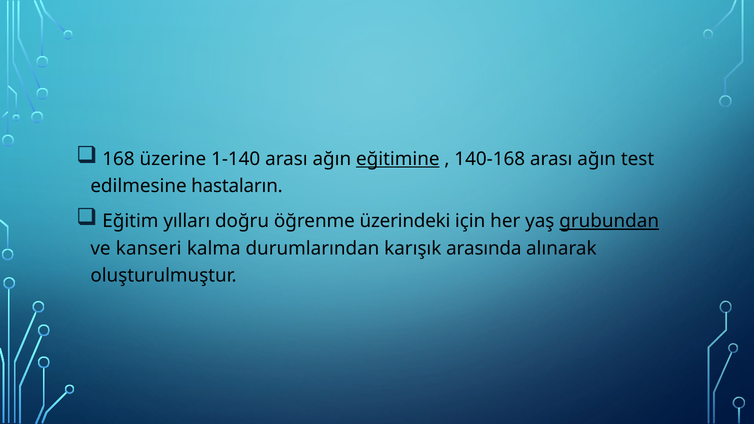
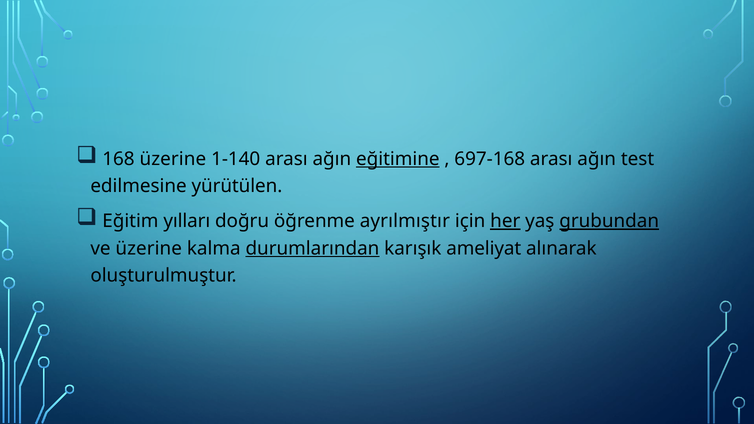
140-168: 140-168 -> 697-168 (490, 159)
hastaların: hastaların -> yürütülen (237, 186)
üzerindeki: üzerindeki -> ayrılmıştır (405, 221)
her underline: none -> present (505, 221)
ve kanseri: kanseri -> üzerine (149, 248)
durumlarından underline: none -> present (312, 248)
arasında: arasında -> ameliyat (484, 248)
